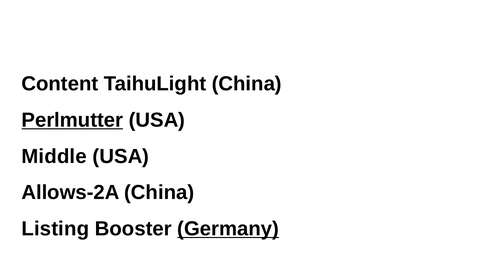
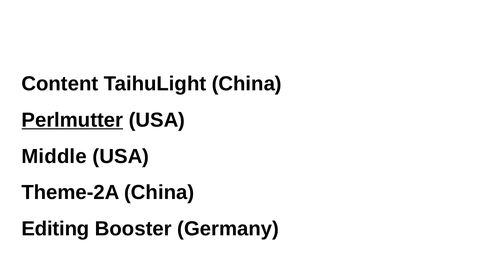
Allows-2A: Allows-2A -> Theme-2A (70, 192)
Listing: Listing -> Editing (55, 228)
Germany underline: present -> none (228, 228)
